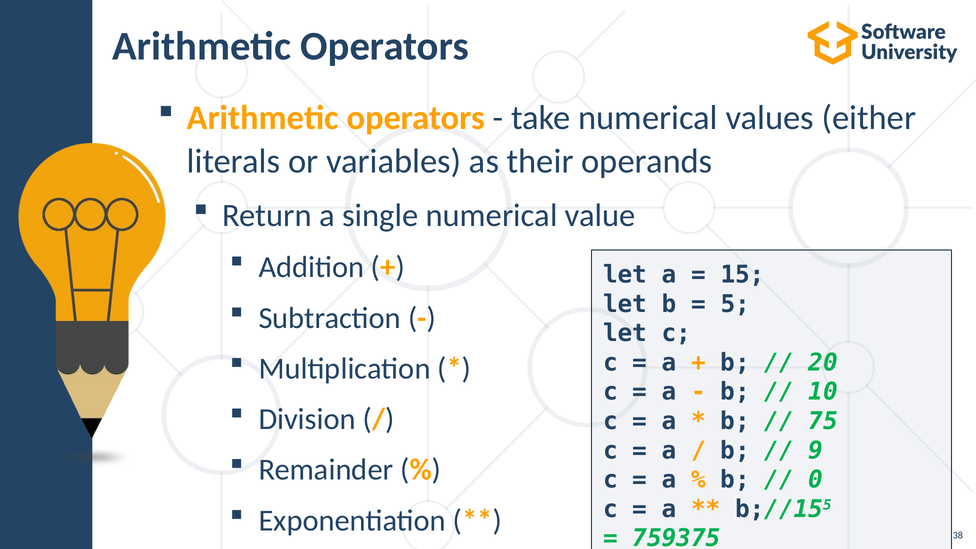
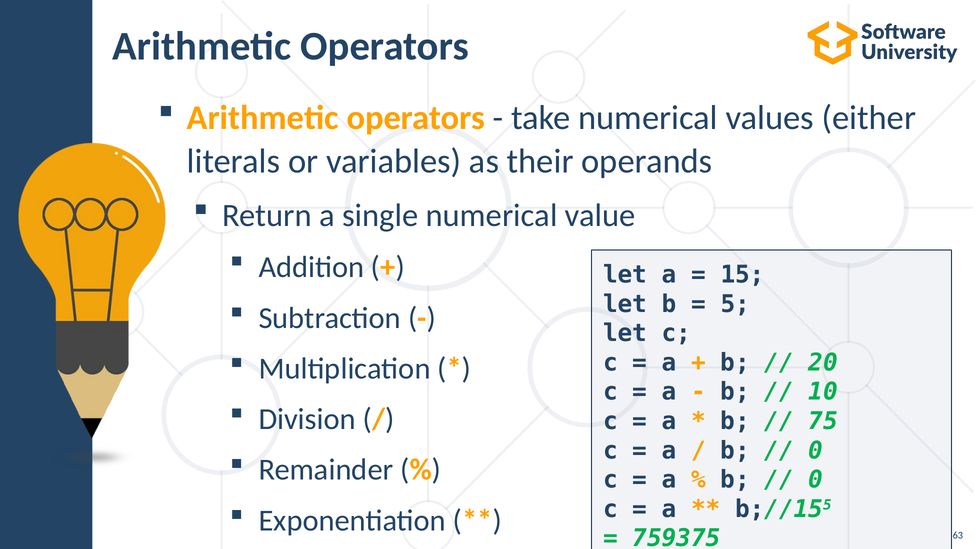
9: 9 -> 0 (816, 450)
38: 38 -> 63 (958, 535)
